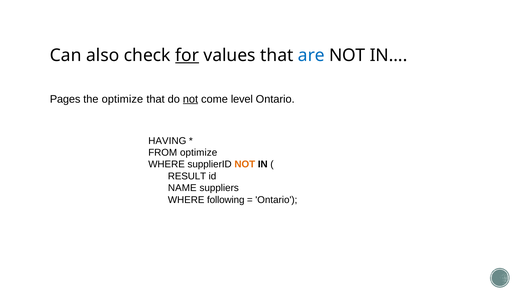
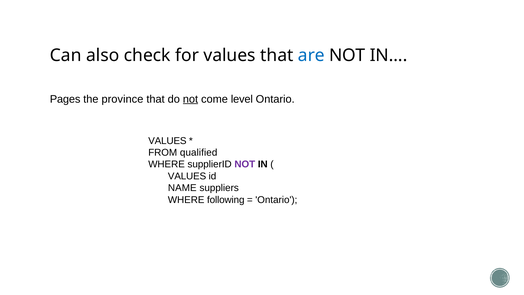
for underline: present -> none (187, 55)
the optimize: optimize -> province (122, 99)
HAVING: HAVING -> VALUES (167, 141)
FROM optimize: optimize -> qualified (199, 152)
NOT colour: orange -> purple (245, 164)
RESULT: RESULT -> VALUES (187, 176)
